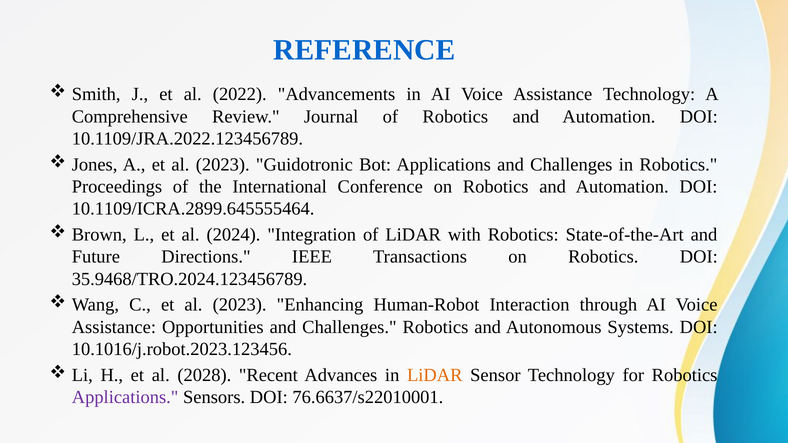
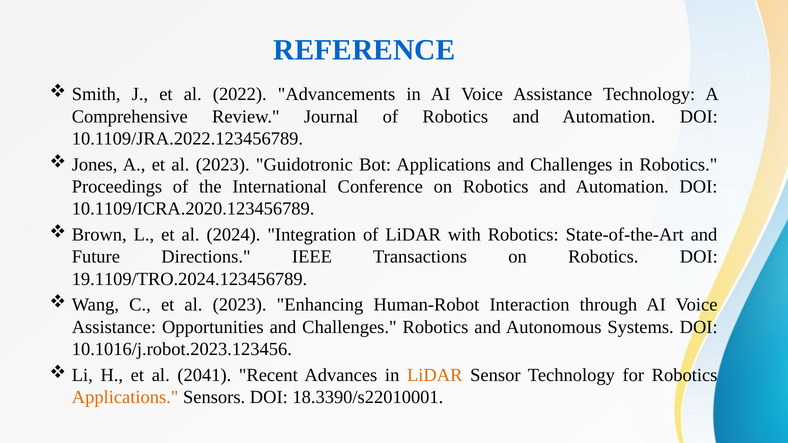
10.1109/ICRA.2899.645555464: 10.1109/ICRA.2899.645555464 -> 10.1109/ICRA.2020.123456789 (193, 209)
35.9468/TRO.2024.123456789: 35.9468/TRO.2024.123456789 -> 19.1109/TRO.2024.123456789 (190, 279)
2028: 2028 -> 2041 (204, 375)
Applications colour: purple -> orange (125, 397)
76.6637/s22010001: 76.6637/s22010001 -> 18.3390/s22010001 (368, 397)
